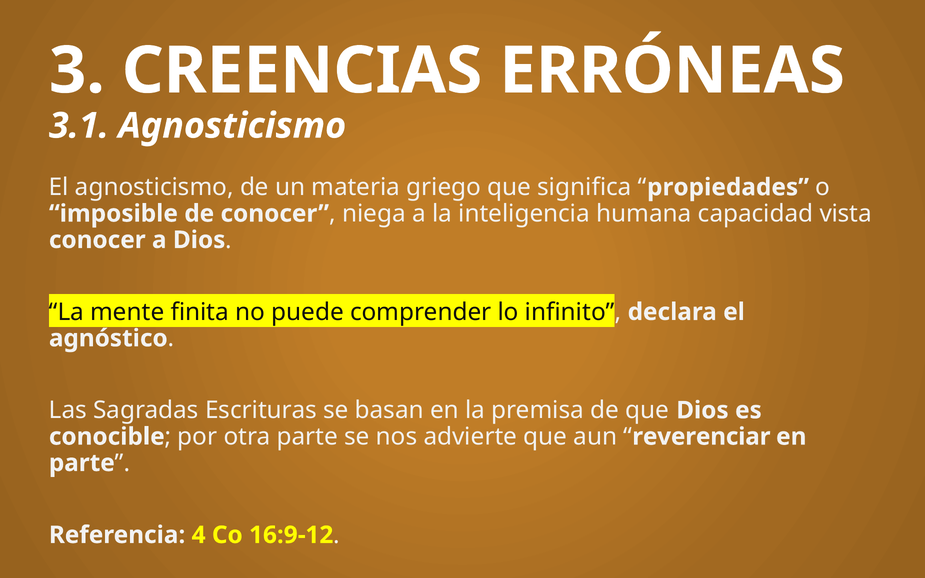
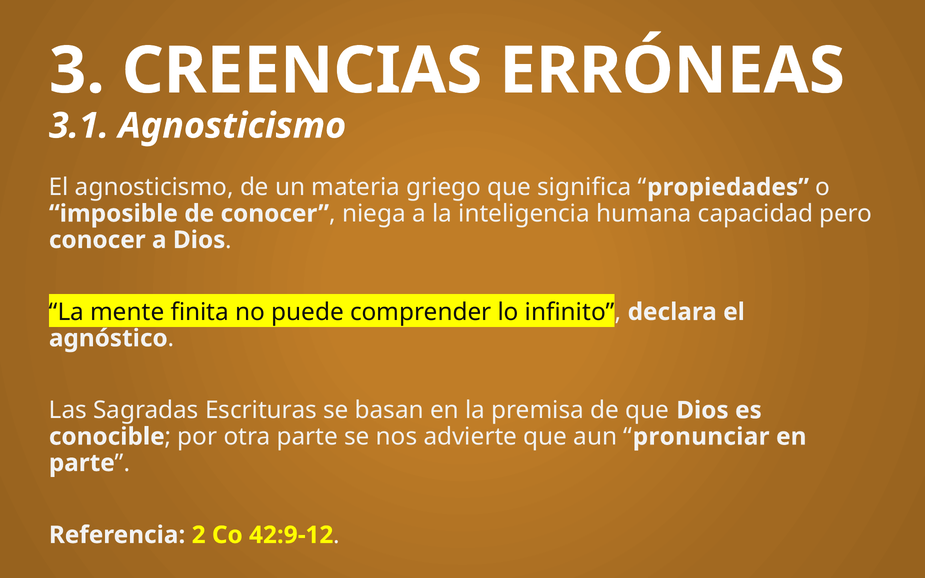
vista: vista -> pero (846, 214)
reverenciar: reverenciar -> pronunciar (701, 437)
4: 4 -> 2 (199, 535)
16:9-12: 16:9-12 -> 42:9-12 (291, 535)
